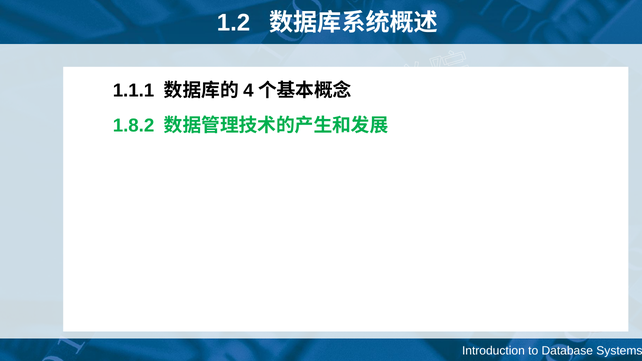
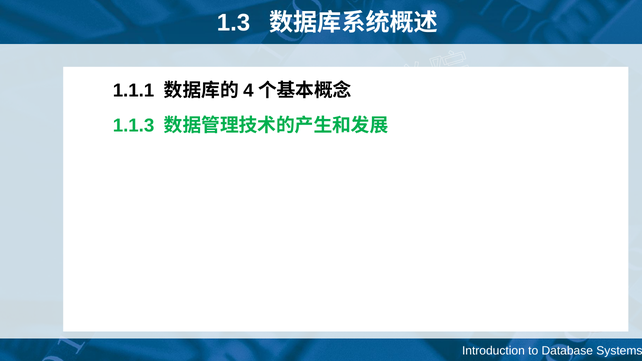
1.2: 1.2 -> 1.3 (234, 23)
1.8.2: 1.8.2 -> 1.1.3 (134, 126)
